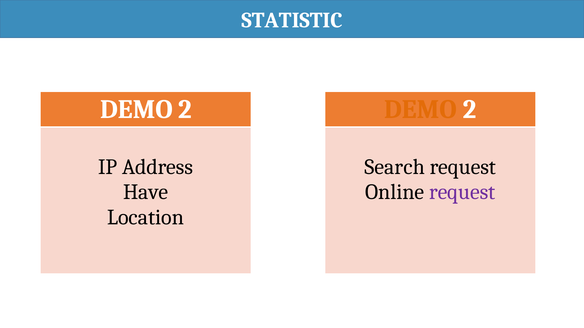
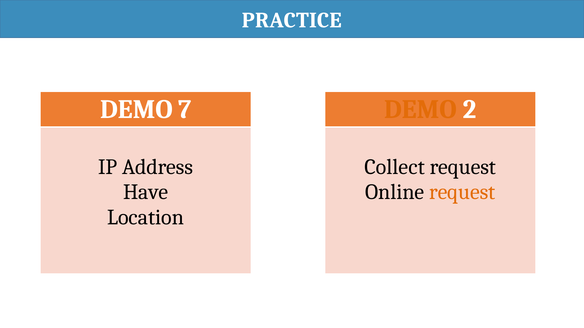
STATISTIC: STATISTIC -> PRACTICE (292, 20)
2: 2 -> 7 (185, 109)
Search: Search -> Collect (395, 167)
request colour: purple -> orange (462, 192)
